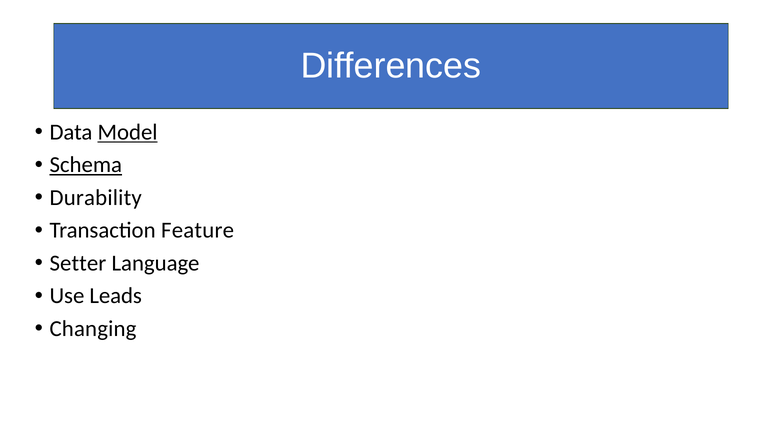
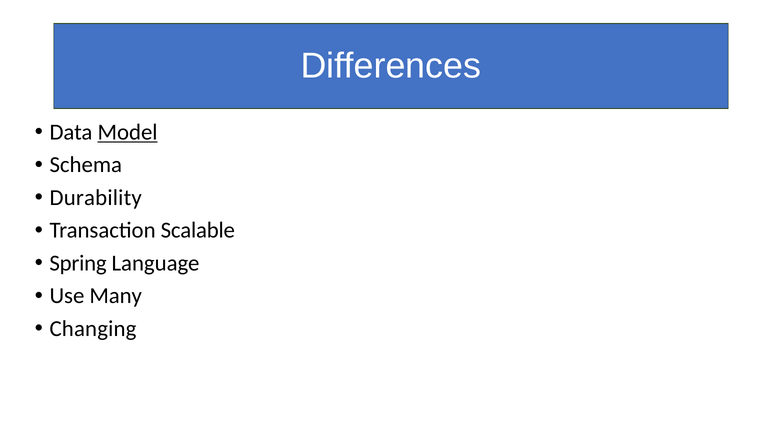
Schema underline: present -> none (86, 165)
Feature: Feature -> Scalable (198, 230)
Setter: Setter -> Spring (78, 263)
Leads: Leads -> Many (116, 296)
